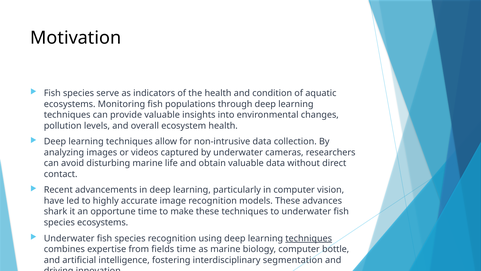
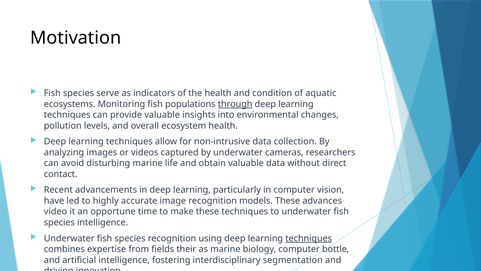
through underline: none -> present (235, 104)
shark: shark -> video (56, 211)
species ecosystems: ecosystems -> intelligence (103, 222)
fields time: time -> their (186, 249)
